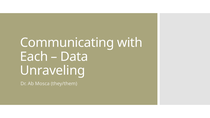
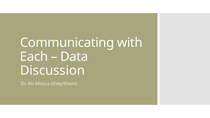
Unraveling: Unraveling -> Discussion (52, 71)
